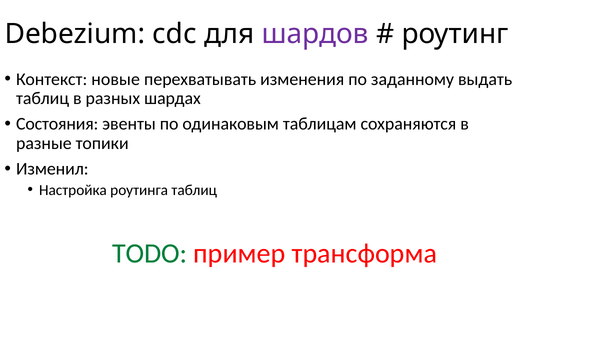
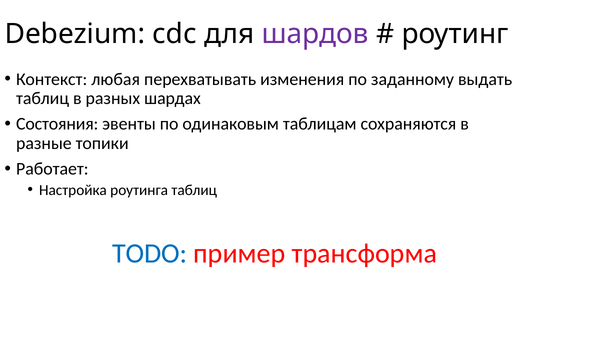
новые: новые -> любая (116, 79)
Изменил: Изменил -> Работает (52, 169)
TODO colour: green -> blue (150, 254)
